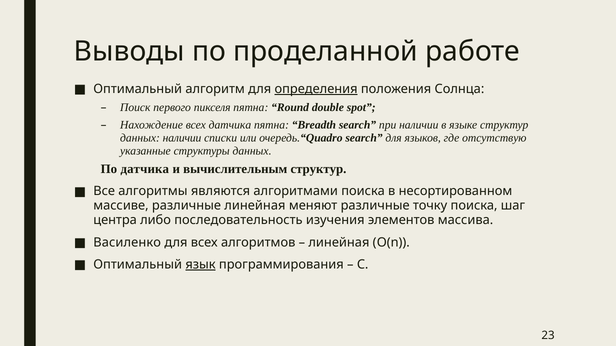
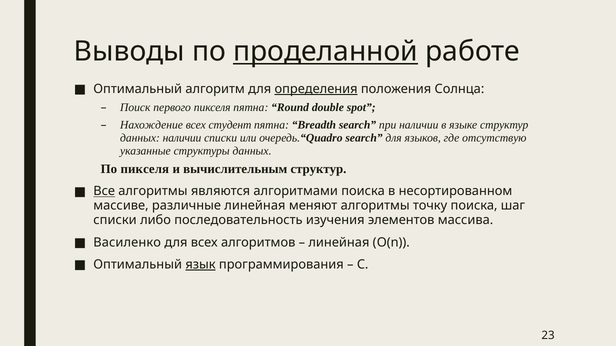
проделанной underline: none -> present (326, 52)
всех датчика: датчика -> студент (230, 125)
По датчика: датчика -> пикселя (145, 169)
Все underline: none -> present (104, 191)
меняют различные: различные -> алгоритмы (375, 206)
центра: центра -> списки (115, 220)
